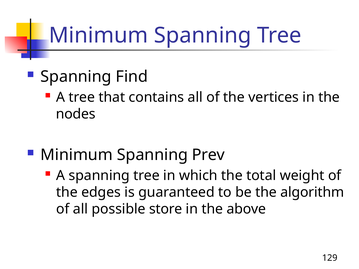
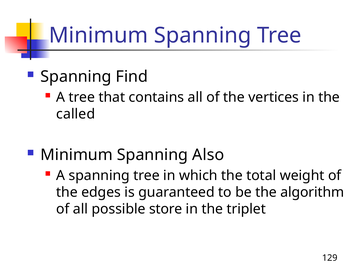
nodes: nodes -> called (76, 114)
Prev: Prev -> Also (208, 155)
above: above -> triplet (246, 209)
